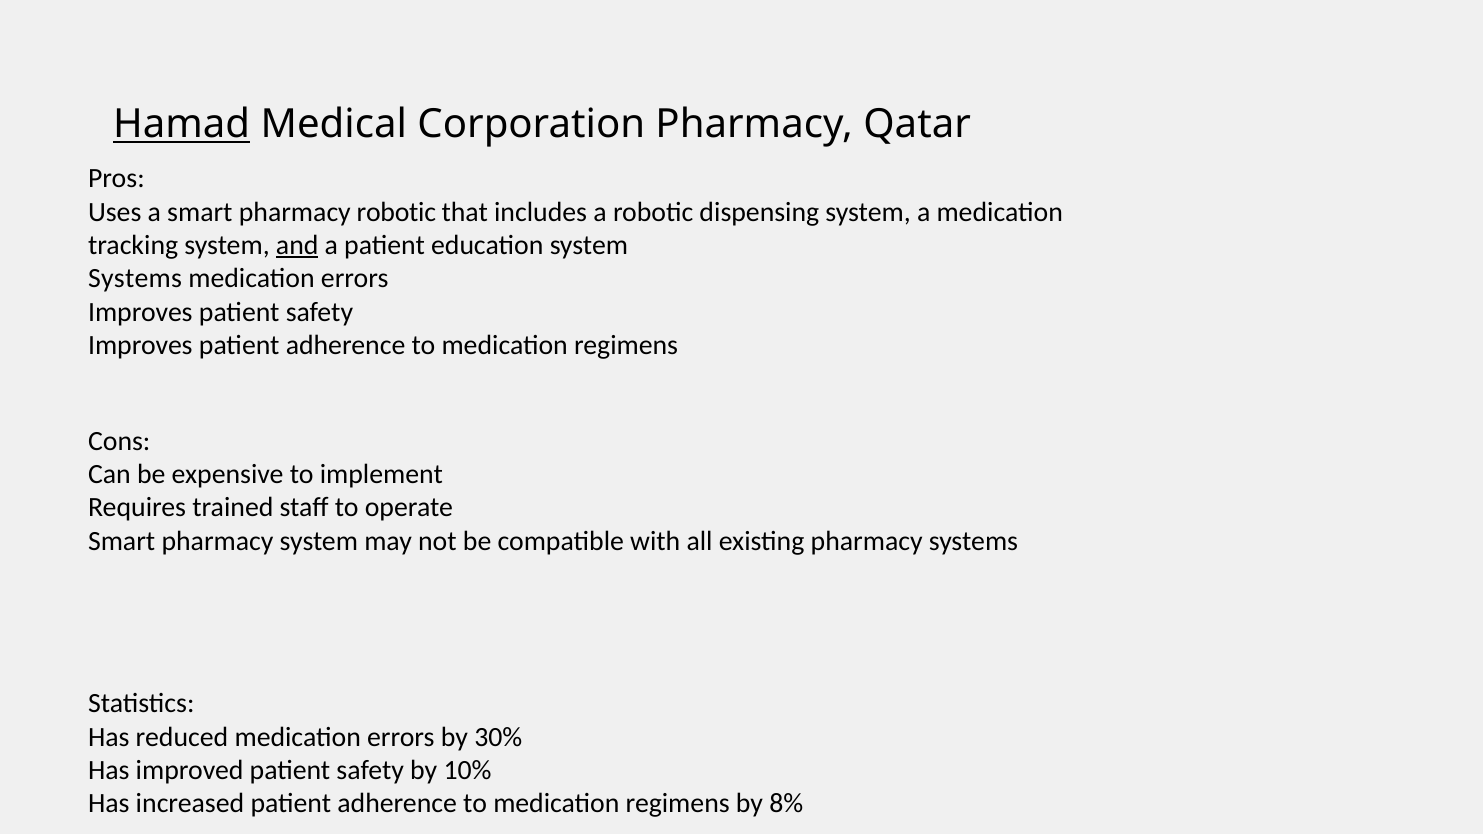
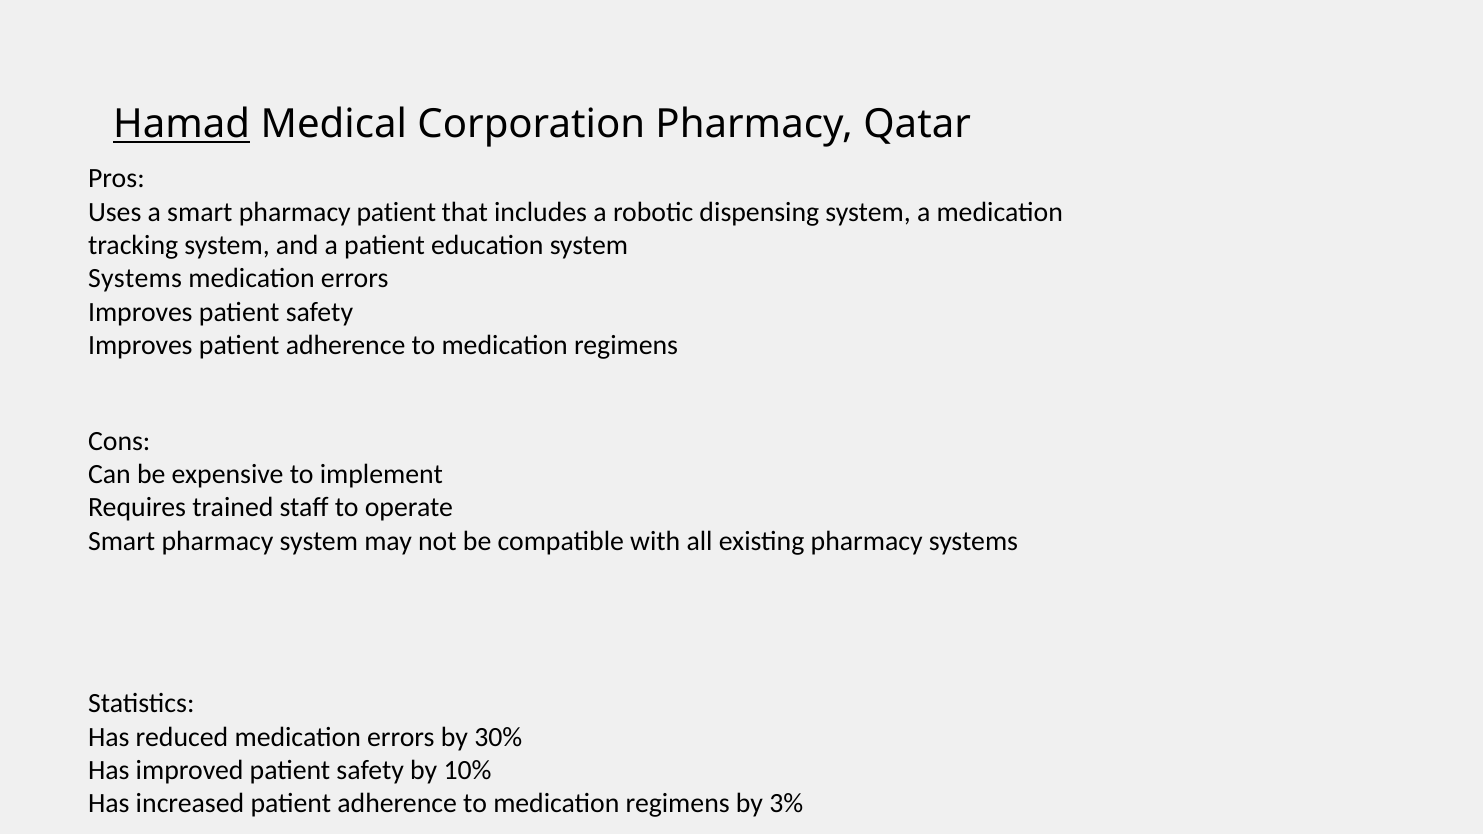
pharmacy robotic: robotic -> patient (396, 212)
and underline: present -> none (297, 245)
8%: 8% -> 3% (786, 804)
